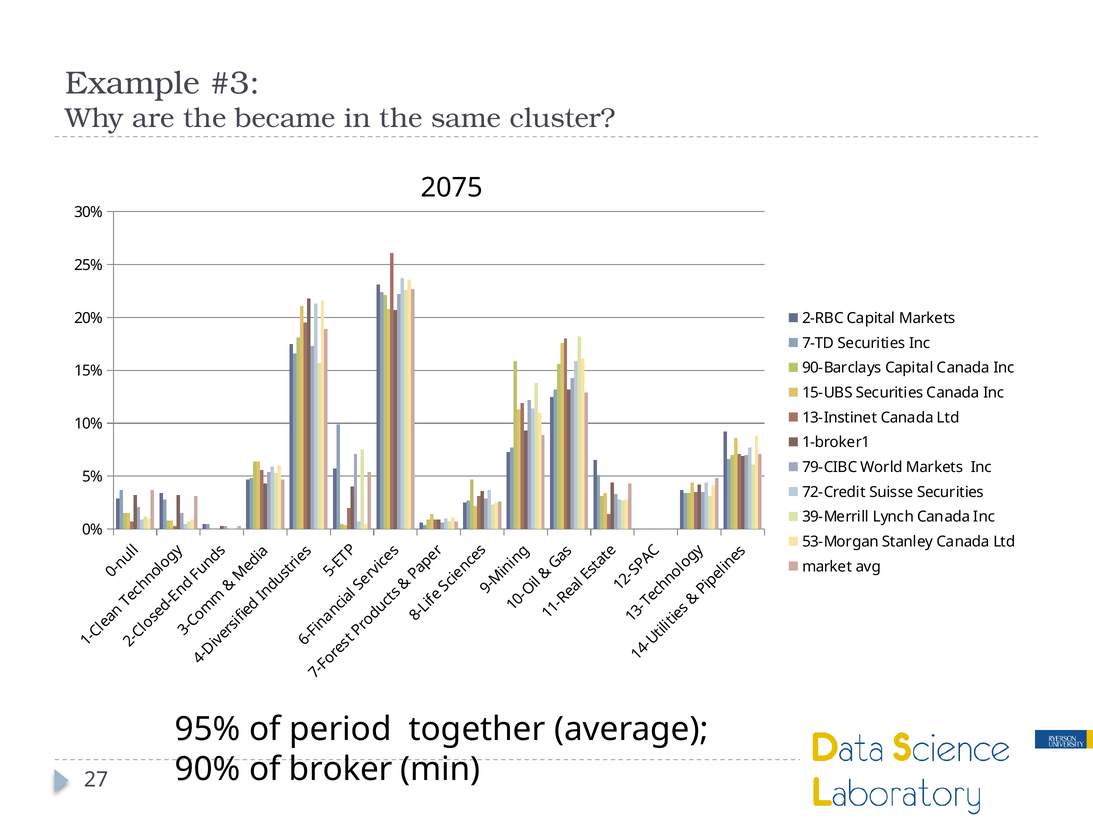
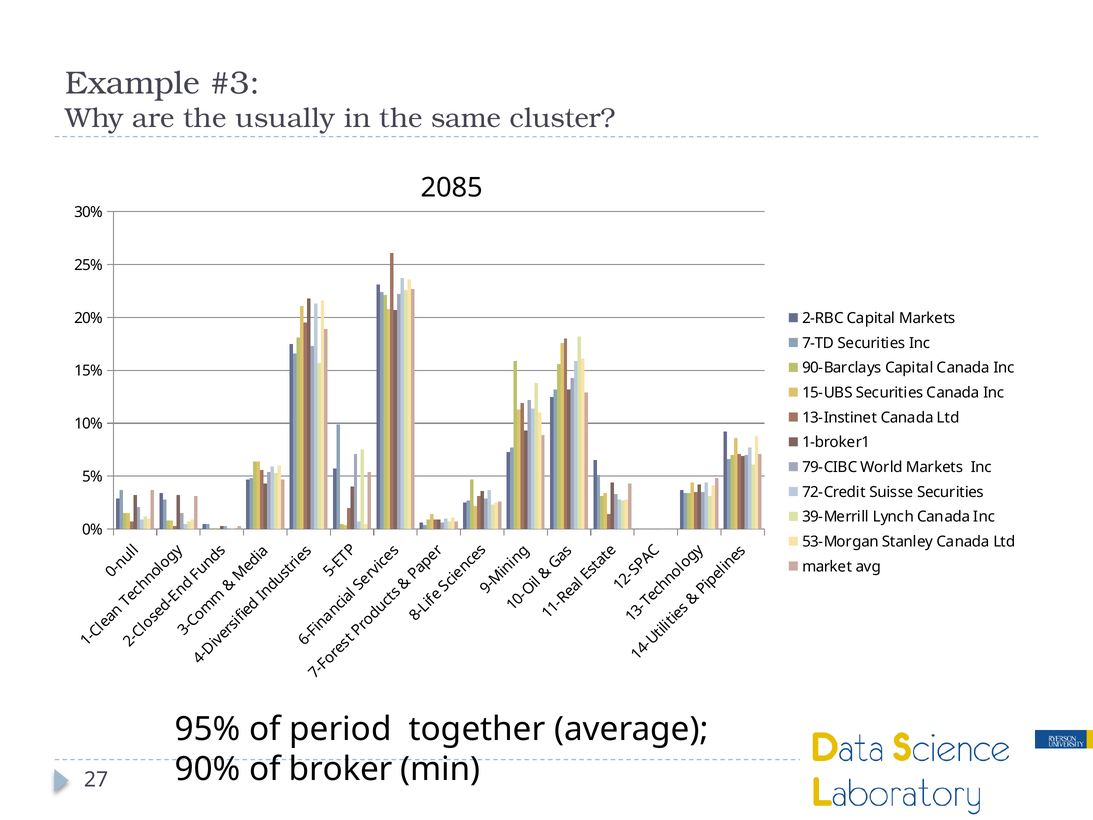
became: became -> usually (285, 118)
2075: 2075 -> 2085 (452, 188)
